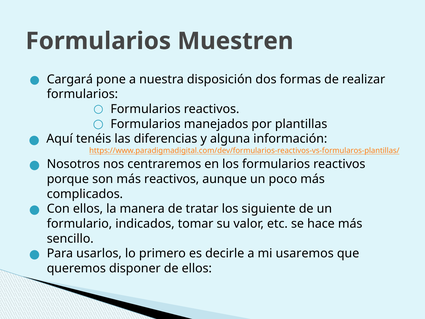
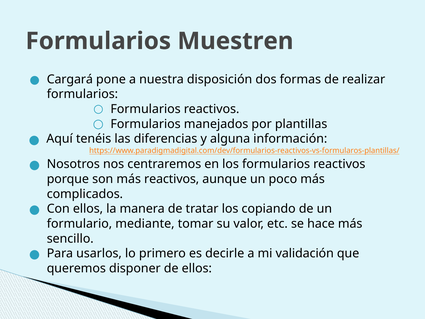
siguiente: siguiente -> copiando (269, 209)
indicados: indicados -> mediante (145, 224)
usaremos: usaremos -> validación (305, 253)
